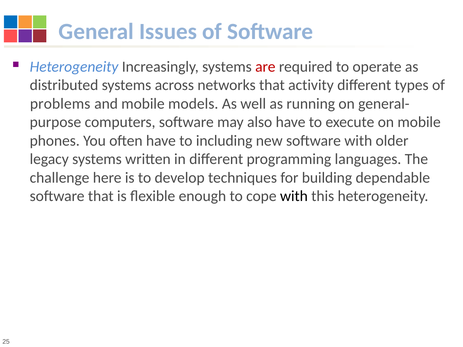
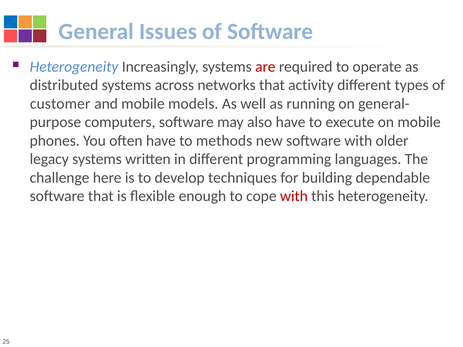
problems: problems -> customer (60, 104)
including: including -> methods (224, 141)
with colour: black -> red (294, 196)
